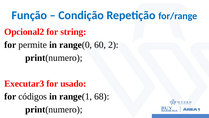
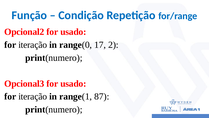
string: string -> usado (73, 32)
permite: permite -> iteração (33, 45)
60: 60 -> 17 (100, 45)
Executar3: Executar3 -> Opcional3 (24, 83)
códigos: códigos -> iteração (33, 96)
68: 68 -> 87 (102, 96)
